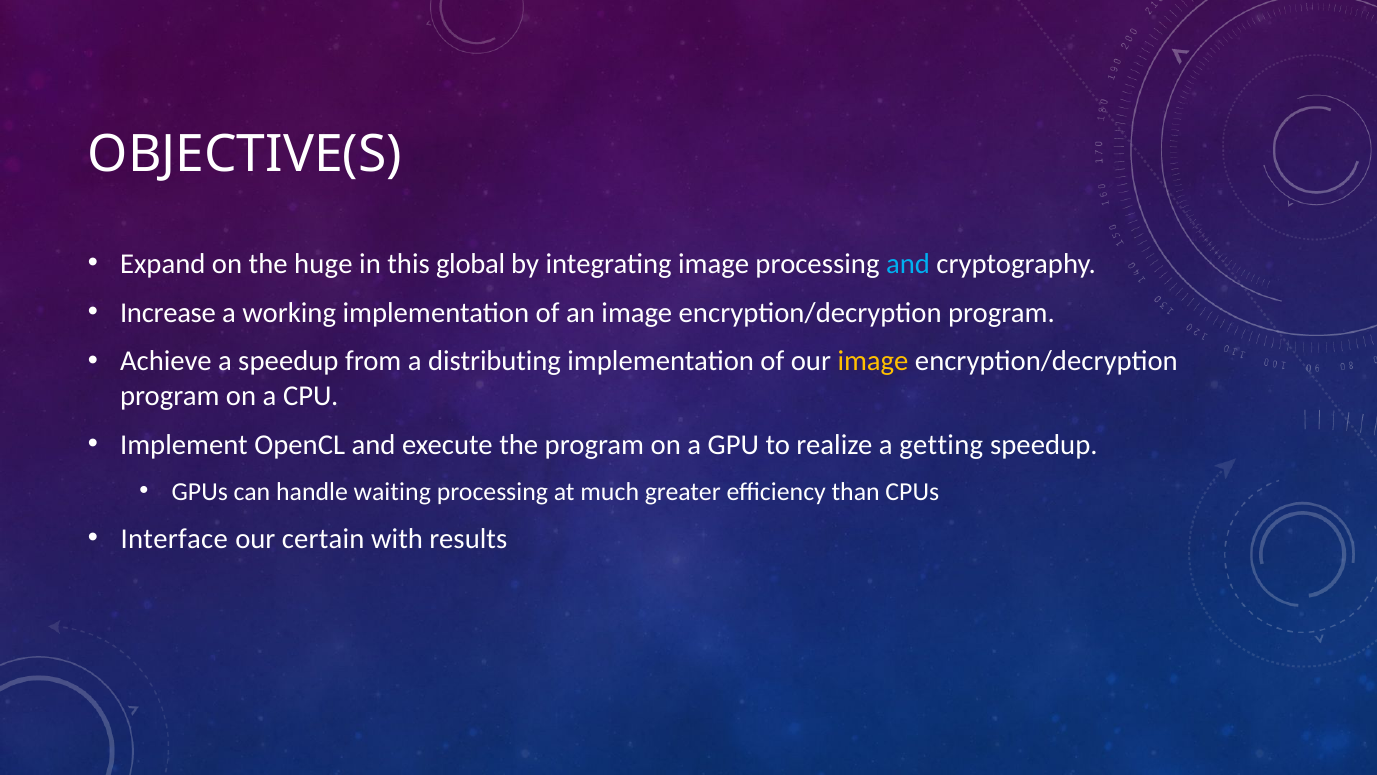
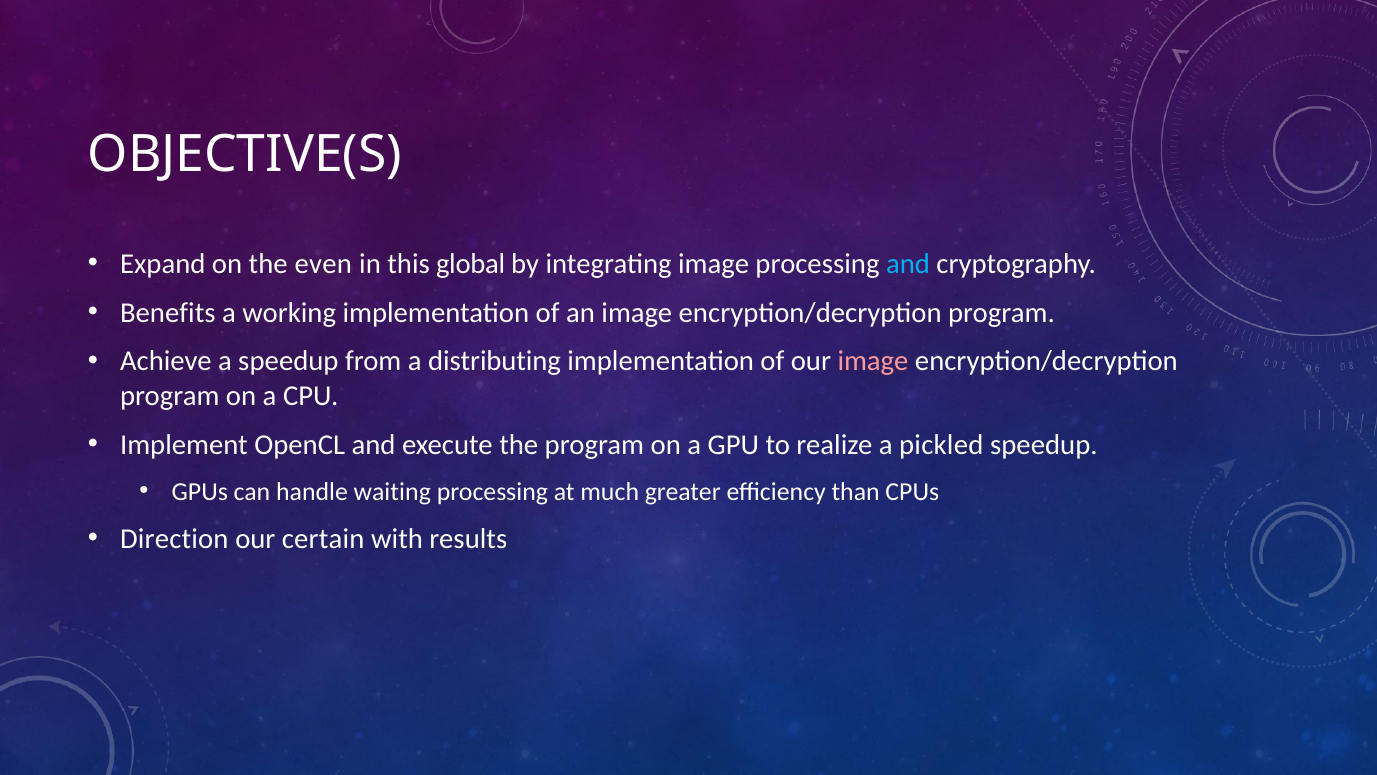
huge: huge -> even (323, 264)
Increase: Increase -> Benefits (168, 313)
image colour: yellow -> pink (873, 361)
getting: getting -> pickled (941, 445)
Interface: Interface -> Direction (174, 539)
